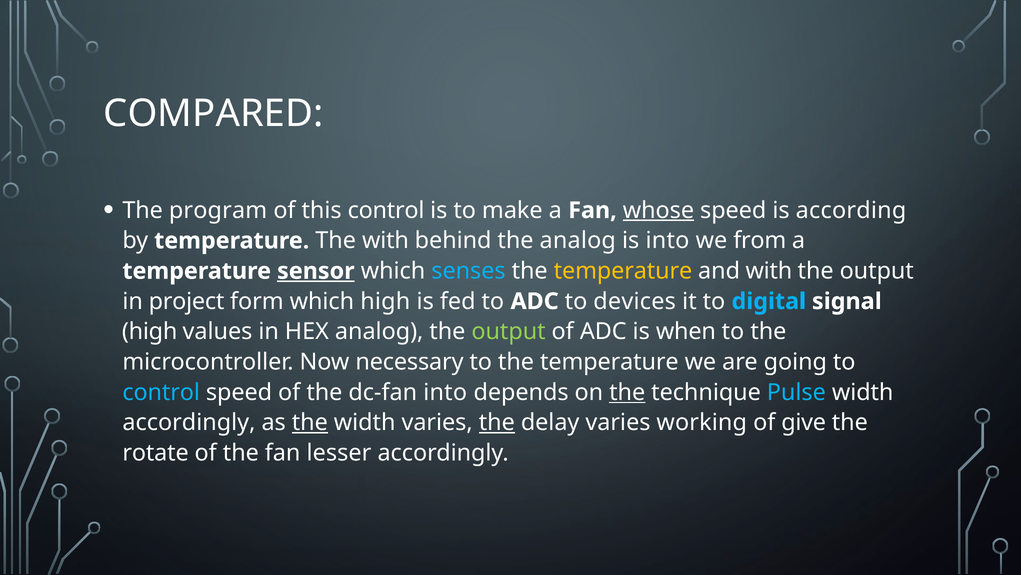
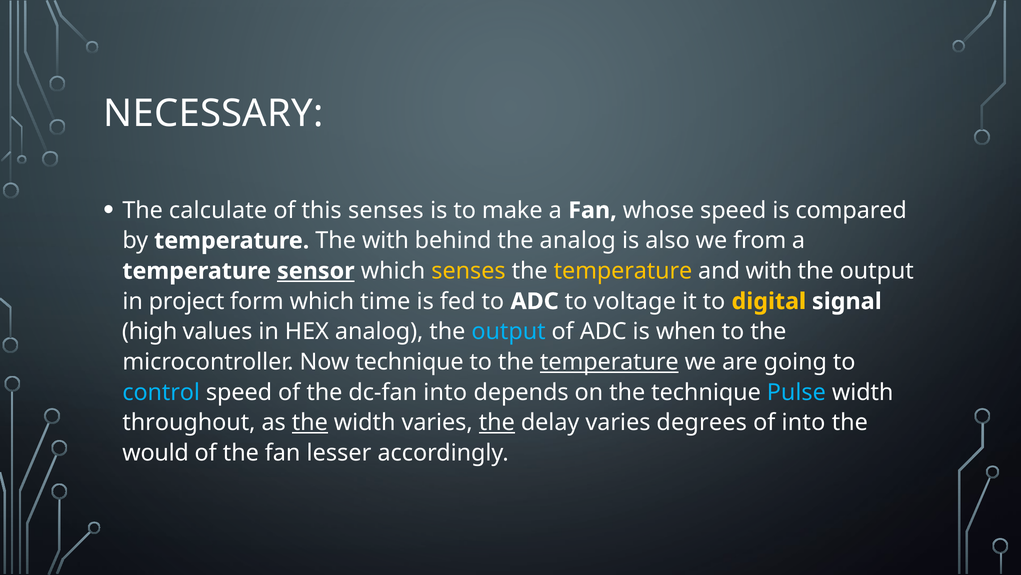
COMPARED: COMPARED -> NECESSARY (213, 113)
program: program -> calculate (218, 210)
this control: control -> senses (386, 210)
whose underline: present -> none (658, 210)
according: according -> compared (851, 210)
is into: into -> also (668, 240)
senses colour: light blue -> yellow (469, 271)
which high: high -> time (385, 301)
devices: devices -> voltage (635, 301)
digital colour: light blue -> yellow (769, 301)
output colour: light green -> light blue (509, 331)
Now necessary: necessary -> technique (410, 362)
temperature underline: none -> present (609, 362)
the underline: present -> none (627, 392)
accordingly: accordingly -> throughout (189, 422)
working: working -> degrees (702, 422)
of give: give -> into (803, 422)
rotate: rotate -> would (156, 453)
